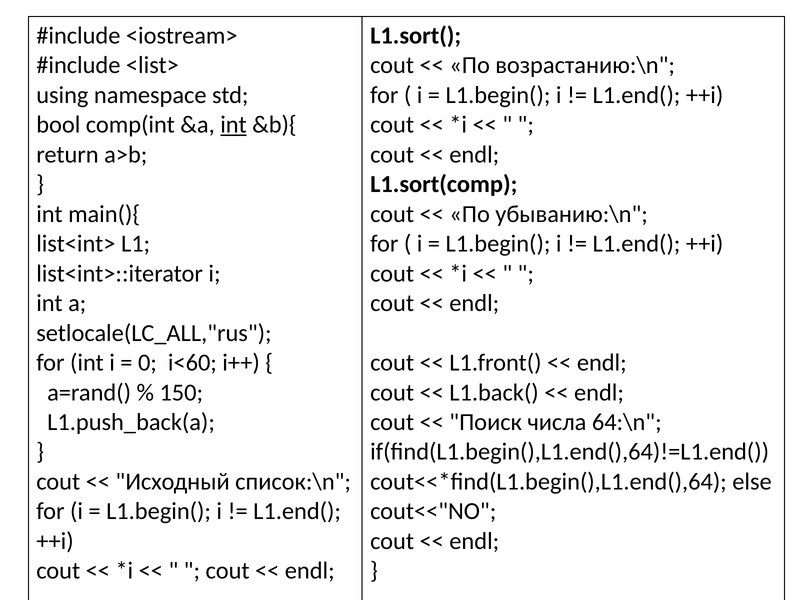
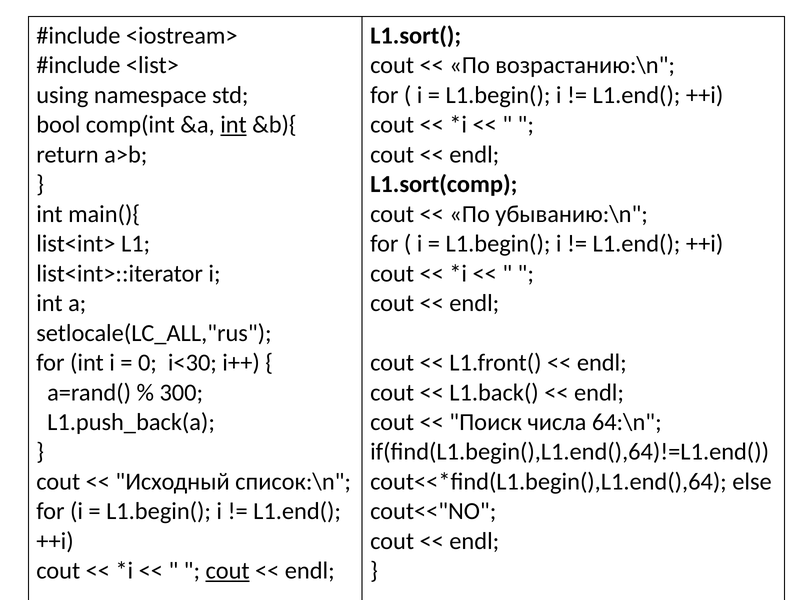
i<60: i<60 -> i<30 (192, 363)
150: 150 -> 300 (181, 392)
cout underline: none -> present (228, 571)
